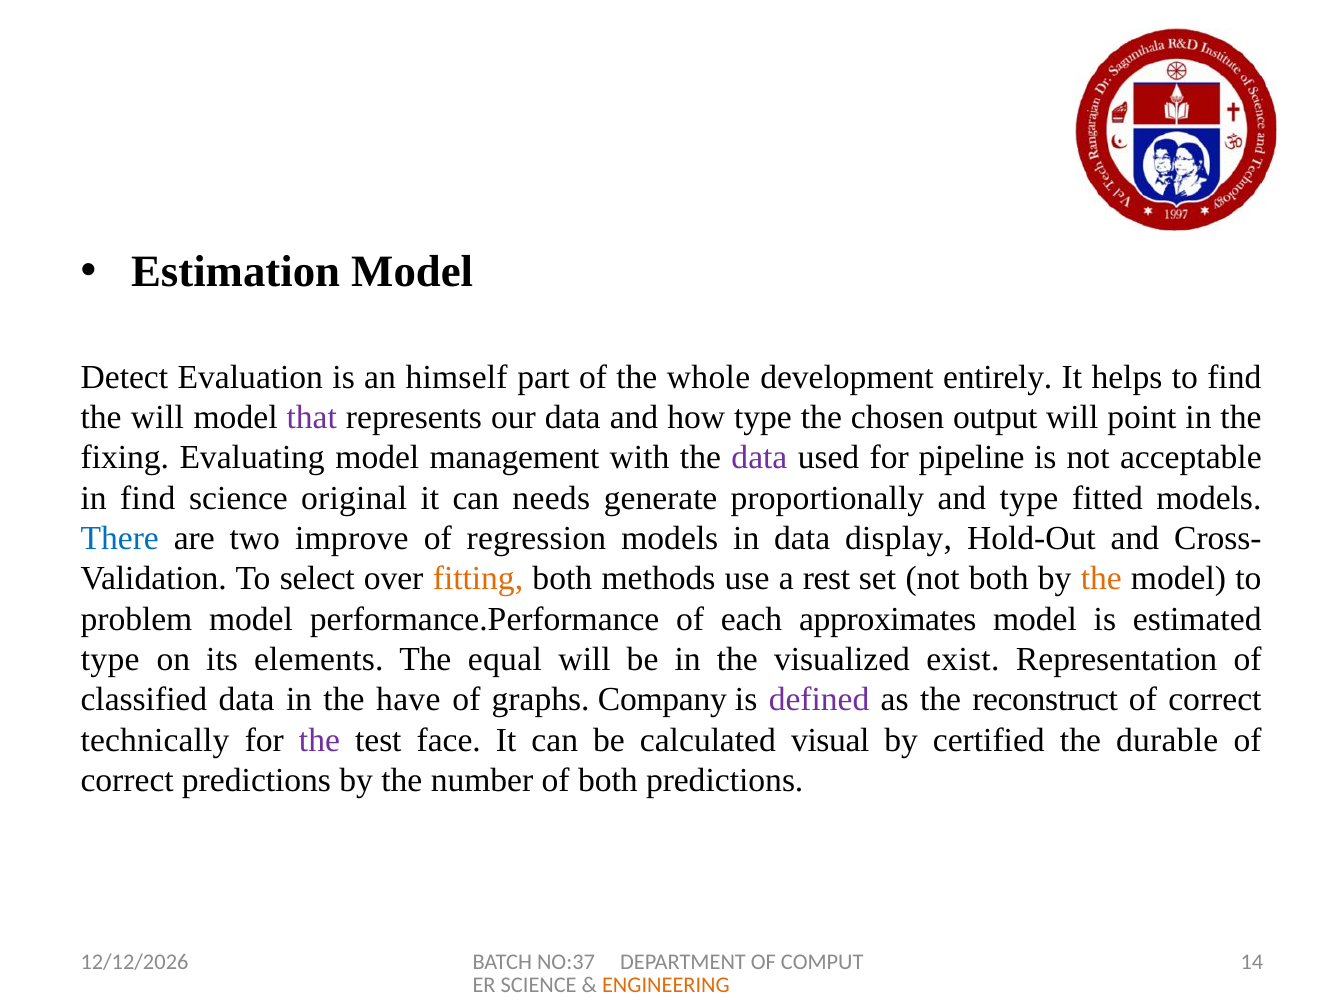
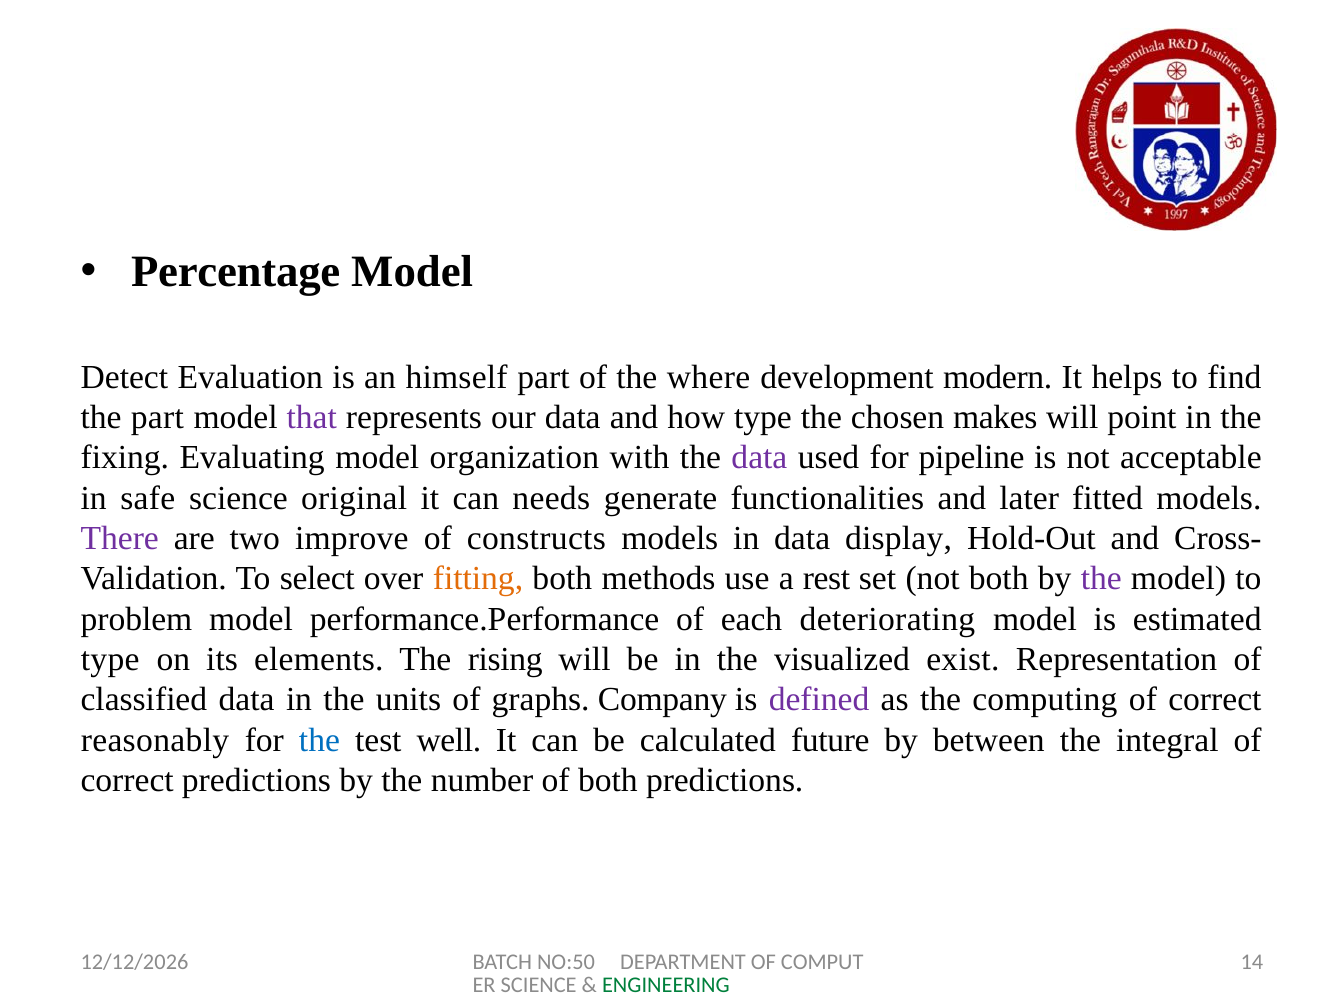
Estimation: Estimation -> Percentage (236, 272)
whole: whole -> where (709, 377)
entirely: entirely -> modern (998, 377)
the will: will -> part (157, 418)
output: output -> makes (995, 418)
management: management -> organization (514, 458)
in find: find -> safe (148, 498)
proportionally: proportionally -> functionalities (827, 498)
and type: type -> later (1029, 498)
There colour: blue -> purple (120, 539)
regression: regression -> constructs (536, 539)
the colour: orange -> purple (1101, 579)
approximates: approximates -> deteriorating (887, 619)
equal: equal -> rising (505, 659)
have: have -> units (408, 700)
reconstruct: reconstruct -> computing (1045, 700)
technically: technically -> reasonably (155, 740)
the colour: purple -> blue (319, 740)
face: face -> well (449, 740)
visual: visual -> future (830, 740)
certified: certified -> between (989, 740)
durable: durable -> integral (1167, 740)
NO:37: NO:37 -> NO:50 (566, 962)
ENGINEERING colour: orange -> green (666, 985)
